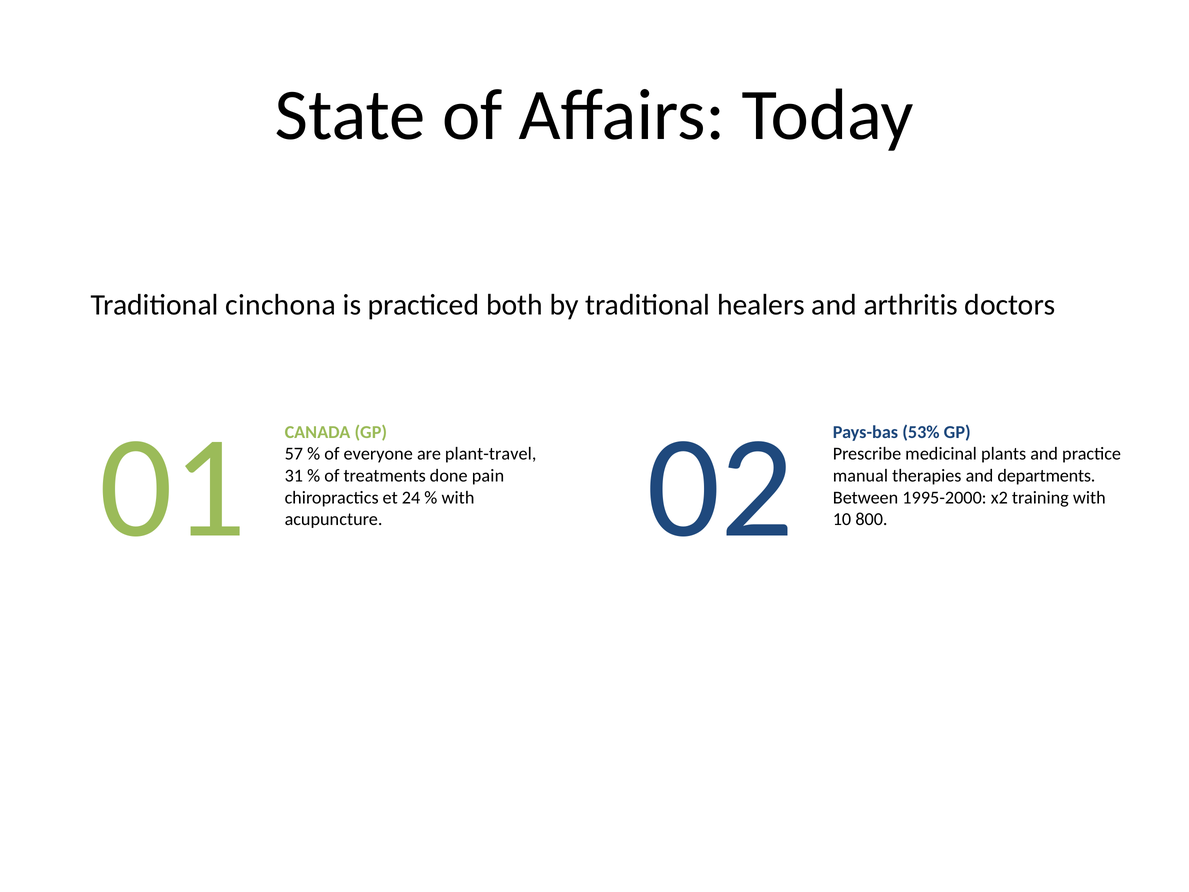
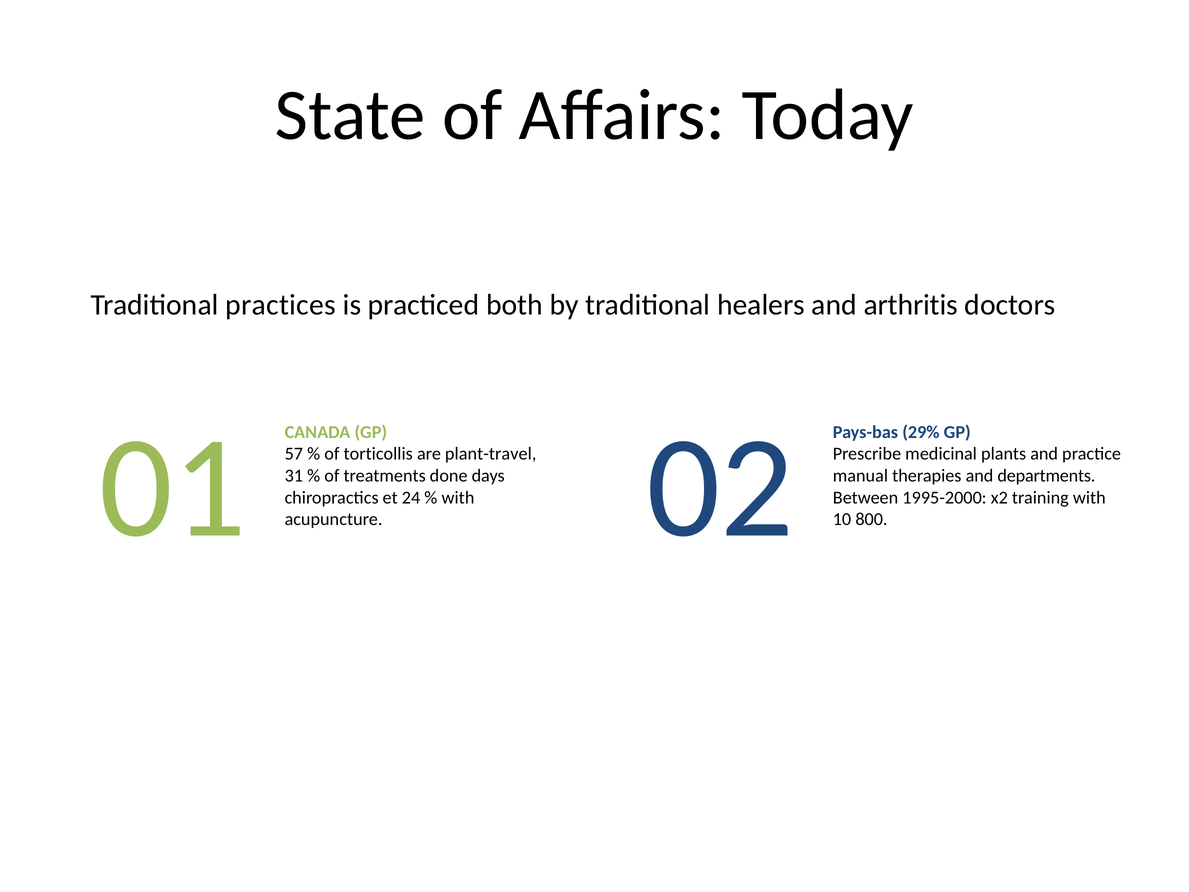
cinchona: cinchona -> practices (281, 305)
53%: 53% -> 29% (921, 432)
everyone: everyone -> torticollis (378, 454)
pain: pain -> days (488, 476)
